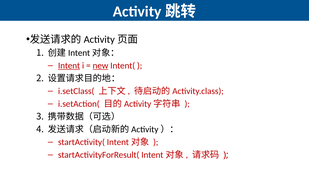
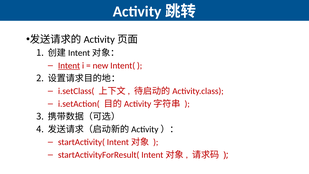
new underline: present -> none (100, 66)
